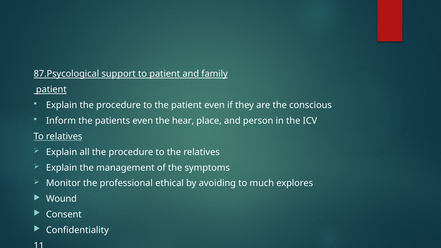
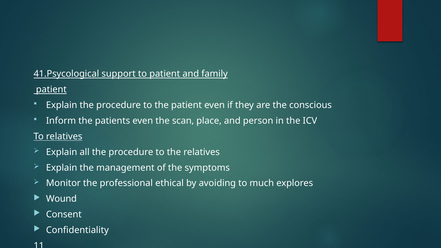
87.Psycological: 87.Psycological -> 41.Psycological (66, 74)
hear: hear -> scan (183, 121)
